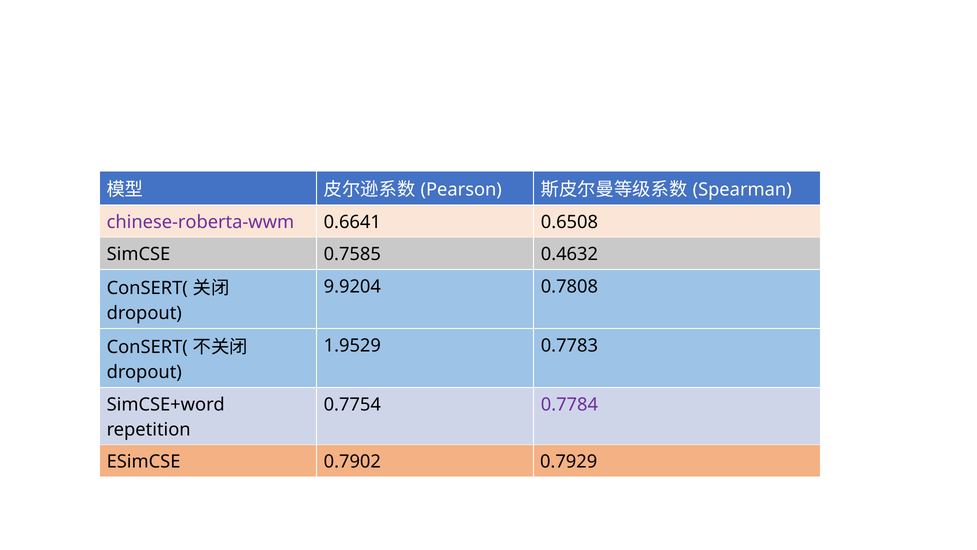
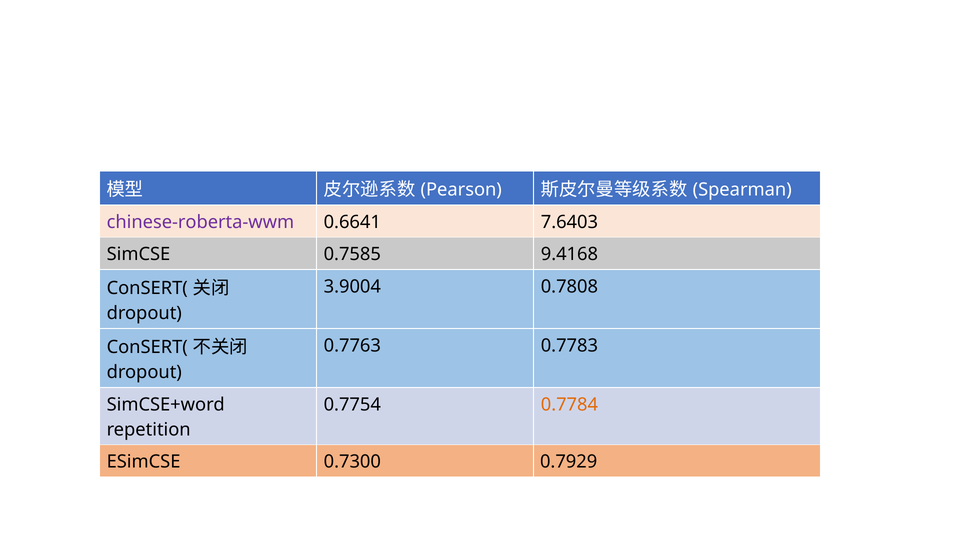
0.6508: 0.6508 -> 7.6403 (569, 222)
0.4632: 0.4632 -> 9.4168 (569, 254)
9.9204: 9.9204 -> 3.9004 (352, 286)
1.9529: 1.9529 -> 0.7763 (352, 345)
0.7784 colour: purple -> orange (569, 404)
0.7902: 0.7902 -> 0.7300 (352, 461)
